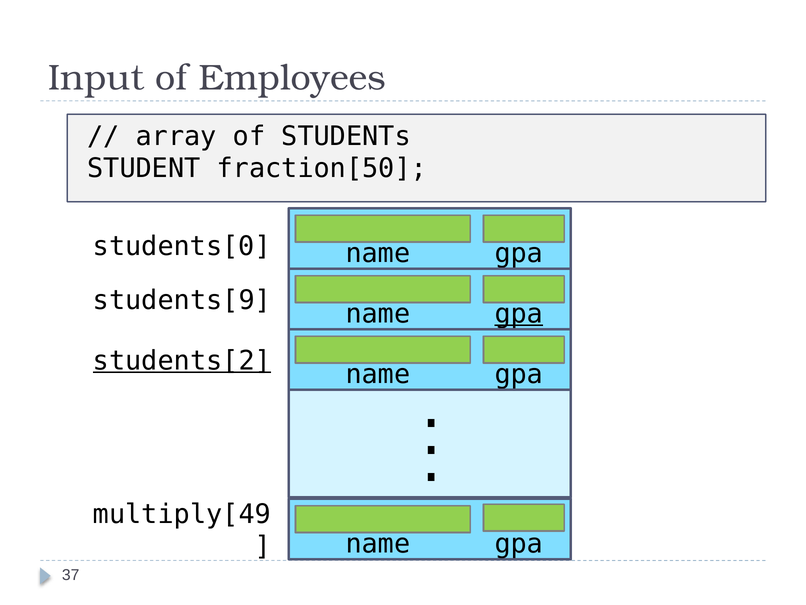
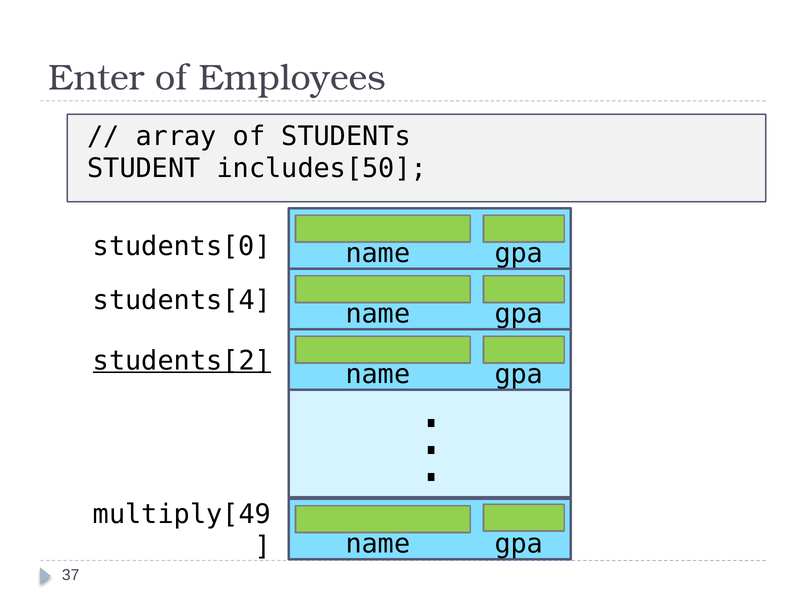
Input: Input -> Enter (96, 78)
fraction[50: fraction[50 -> includes[50 (322, 168)
students[9: students[9 -> students[4 (182, 300)
gpa underline: present -> none (519, 313)
